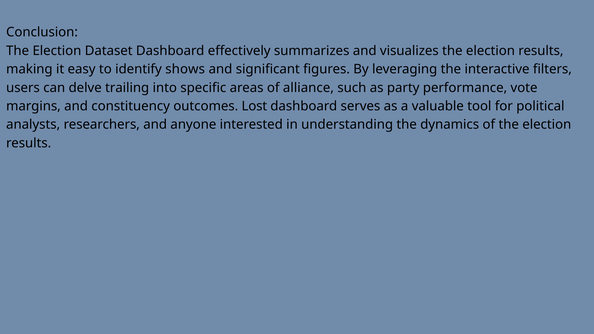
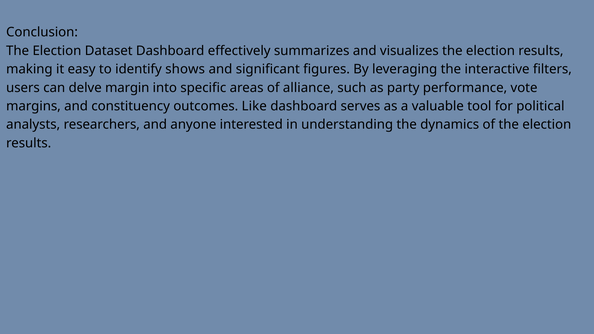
trailing: trailing -> margin (127, 88)
Lost: Lost -> Like (254, 106)
